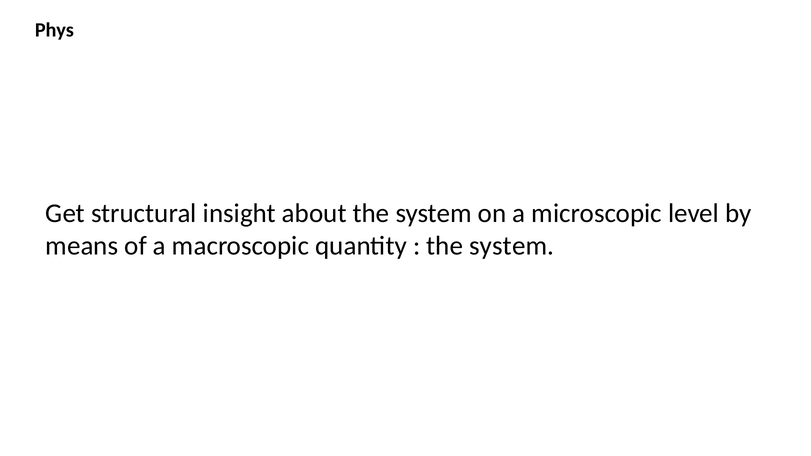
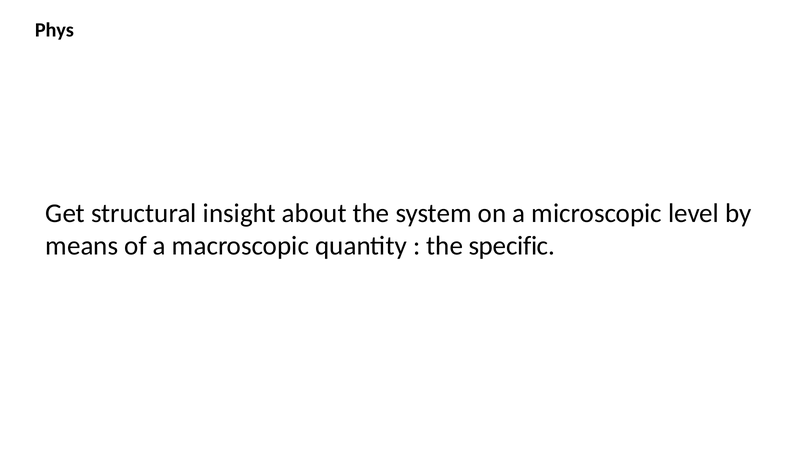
system: system -> specific (512, 246)
